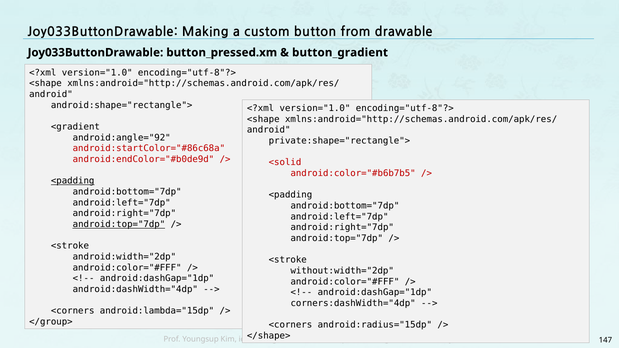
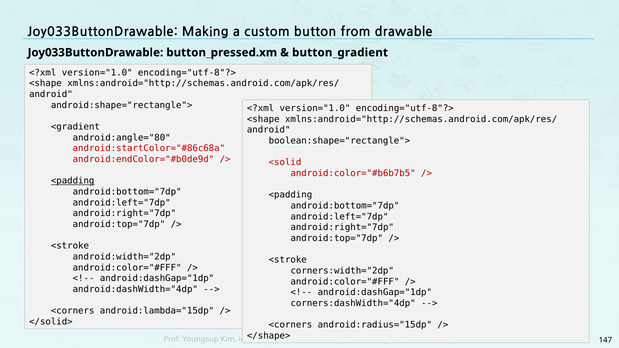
android:angle="92: android:angle="92 -> android:angle="80 (122, 138)
private:shape="rectangle">: private:shape="rectangle"> -> boolean:shape="rectangle"> (339, 141)
android:top="7dp underline: present -> none (119, 224)
without:width="2dp: without:width="2dp -> corners:width="2dp (342, 271)
</group>: </group> -> </solid> (51, 322)
